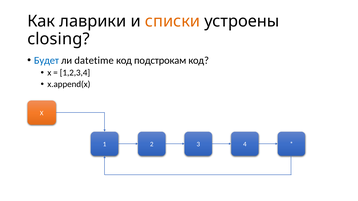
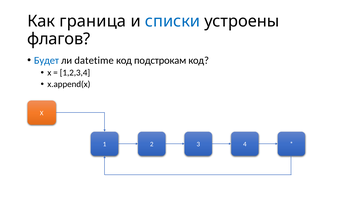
лаврики: лаврики -> граница (93, 21)
списки colour: orange -> blue (173, 21)
closing: closing -> флагов (59, 39)
